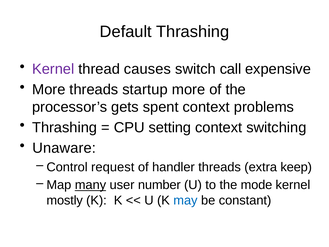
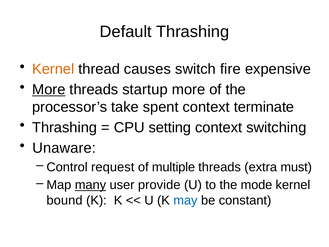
Kernel colour: purple -> orange (53, 69)
call: call -> fire (230, 69)
More underline: none -> present (49, 89)
gets: gets -> take (125, 107)
problems: problems -> terminate (264, 107)
handler: handler -> multiple (174, 167)
keep: keep -> must (296, 167)
number: number -> provide (159, 185)
mostly: mostly -> bound (65, 200)
